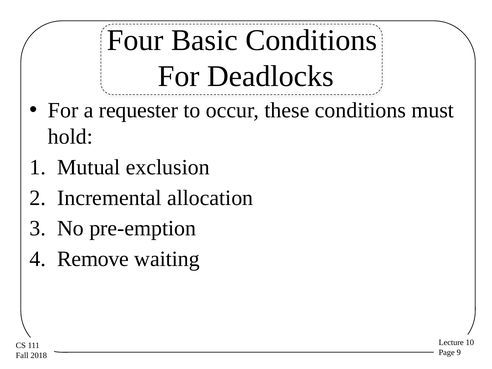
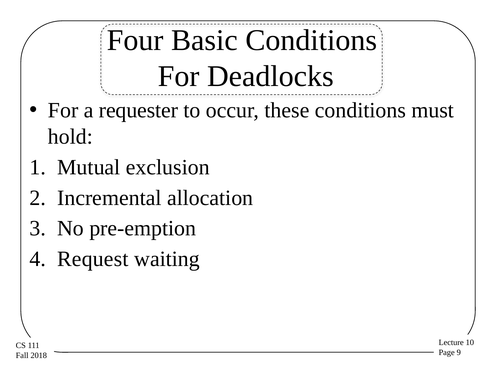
Remove: Remove -> Request (93, 259)
